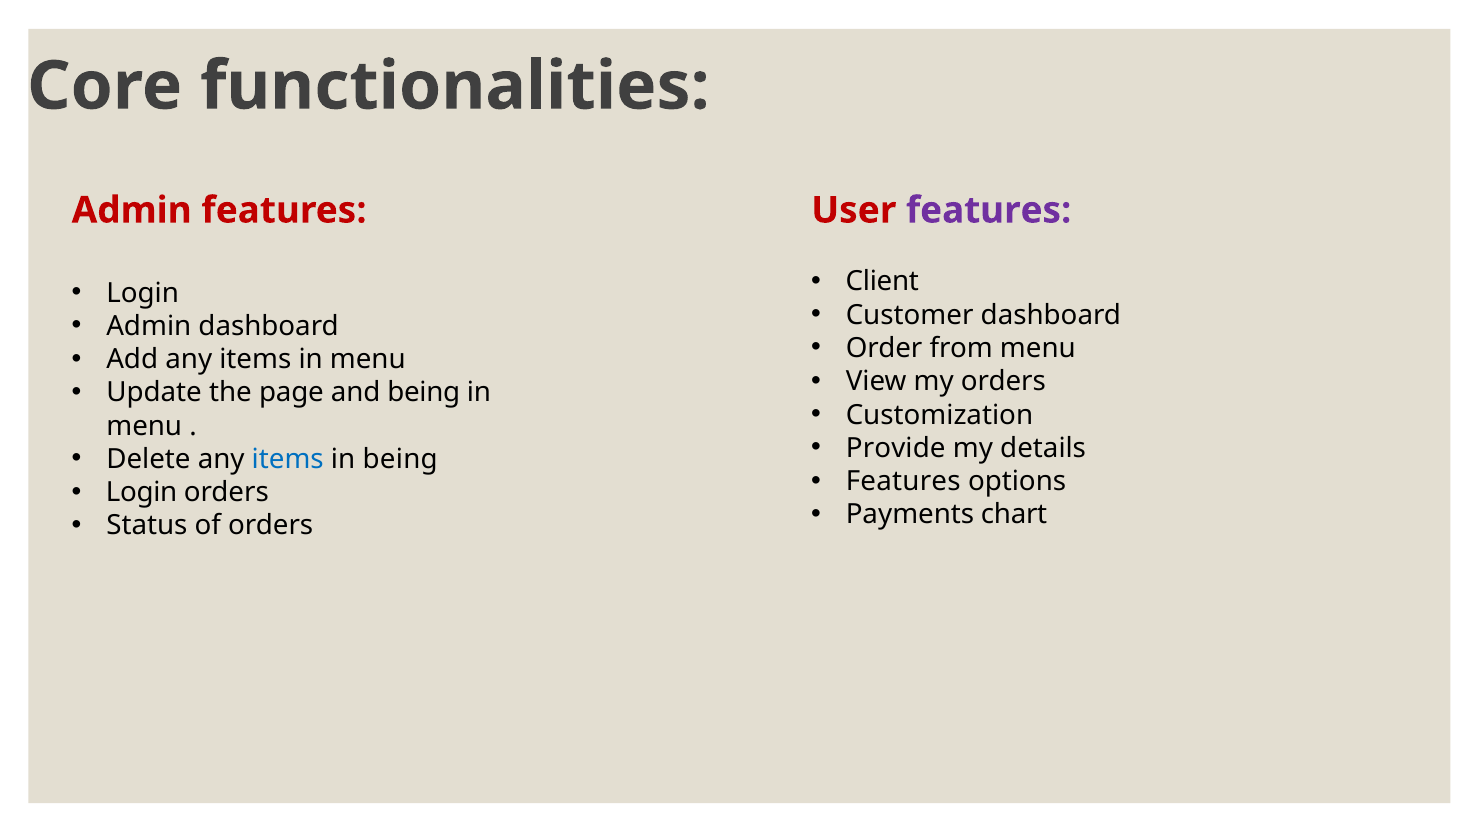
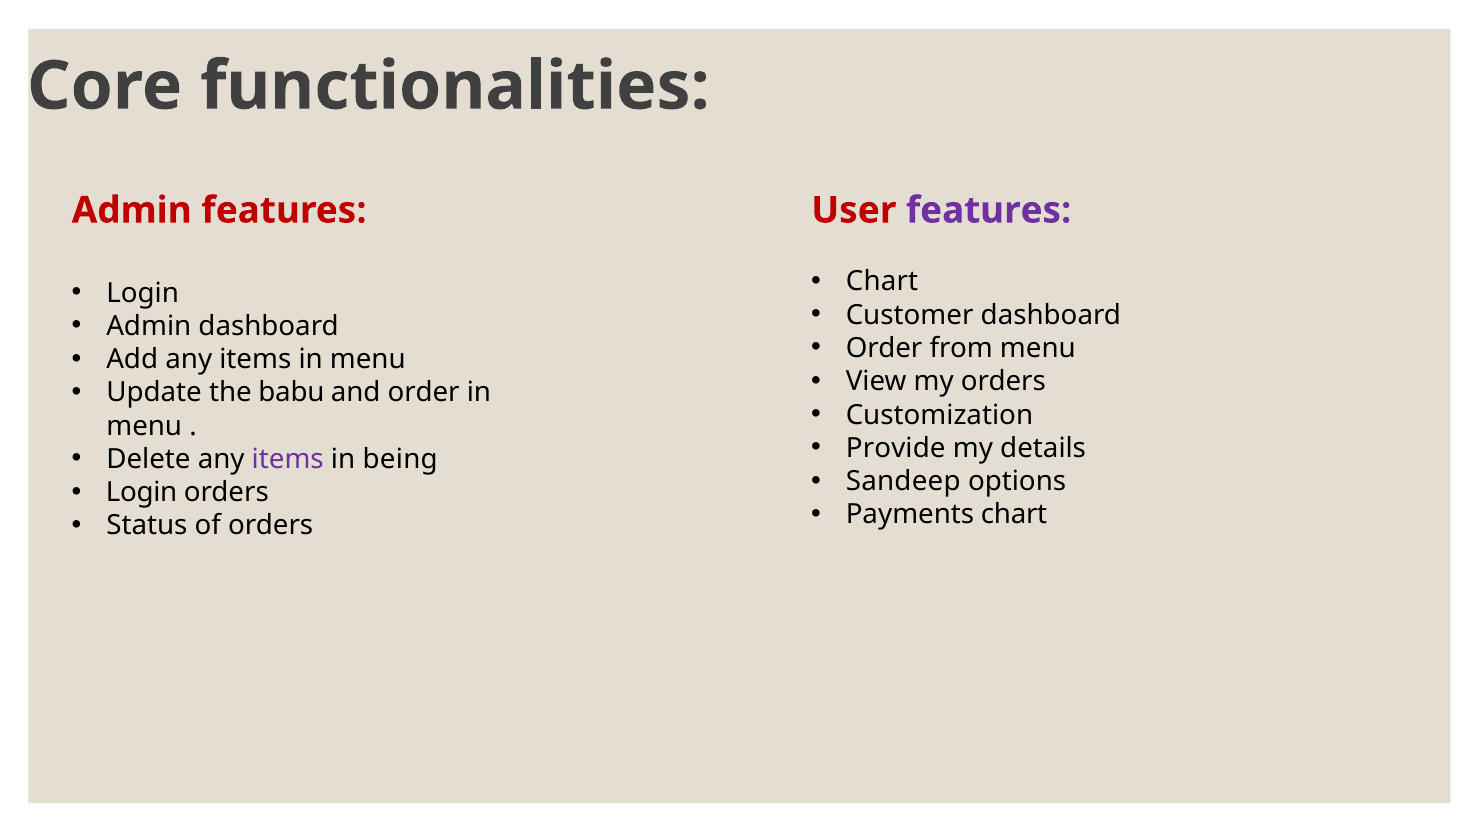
Client: Client -> Chart (882, 282)
page: page -> babu (291, 393)
and being: being -> order (424, 393)
items colour: blue -> purple (288, 459)
Features: Features -> Sandeep (903, 481)
